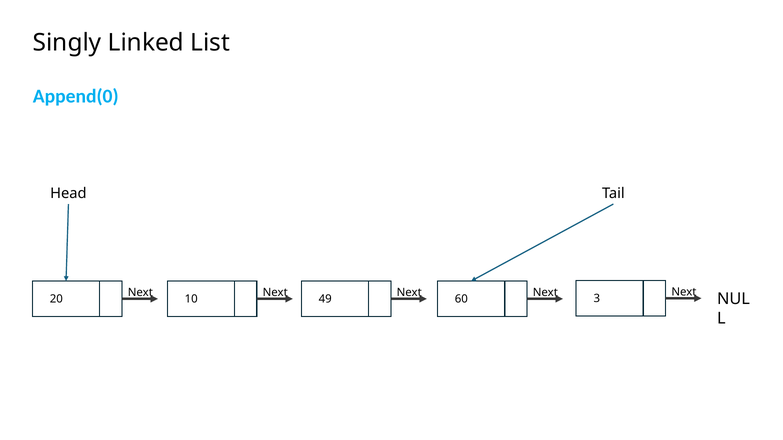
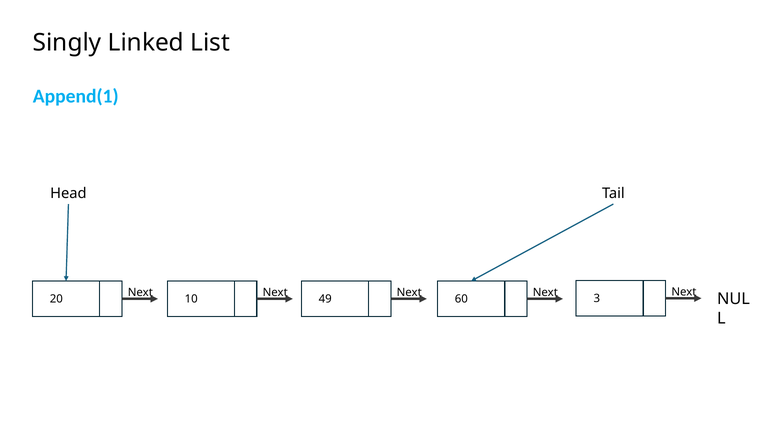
Append(0: Append(0 -> Append(1 (76, 96)
